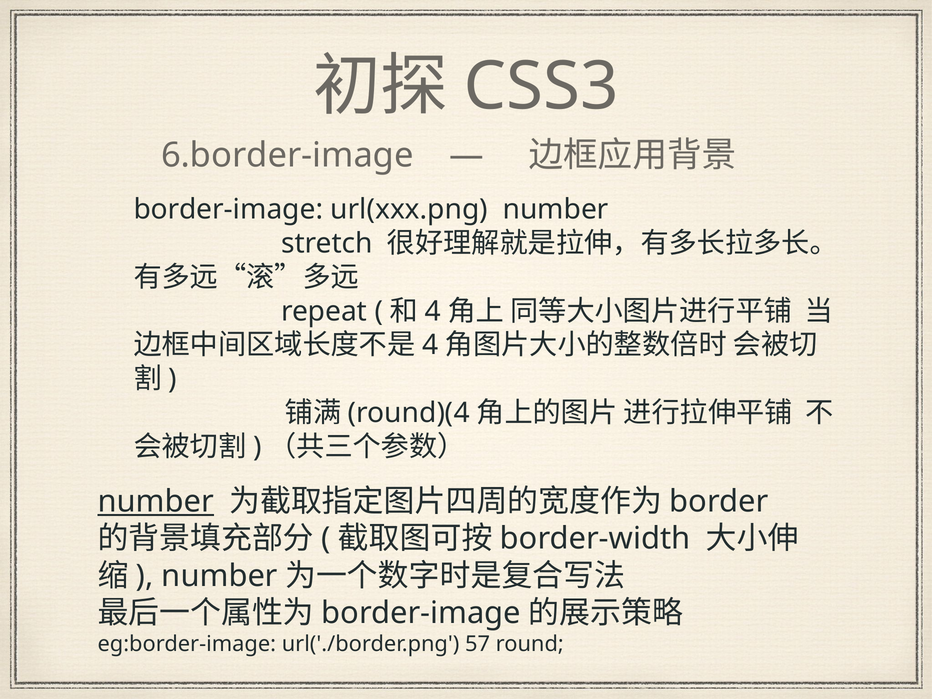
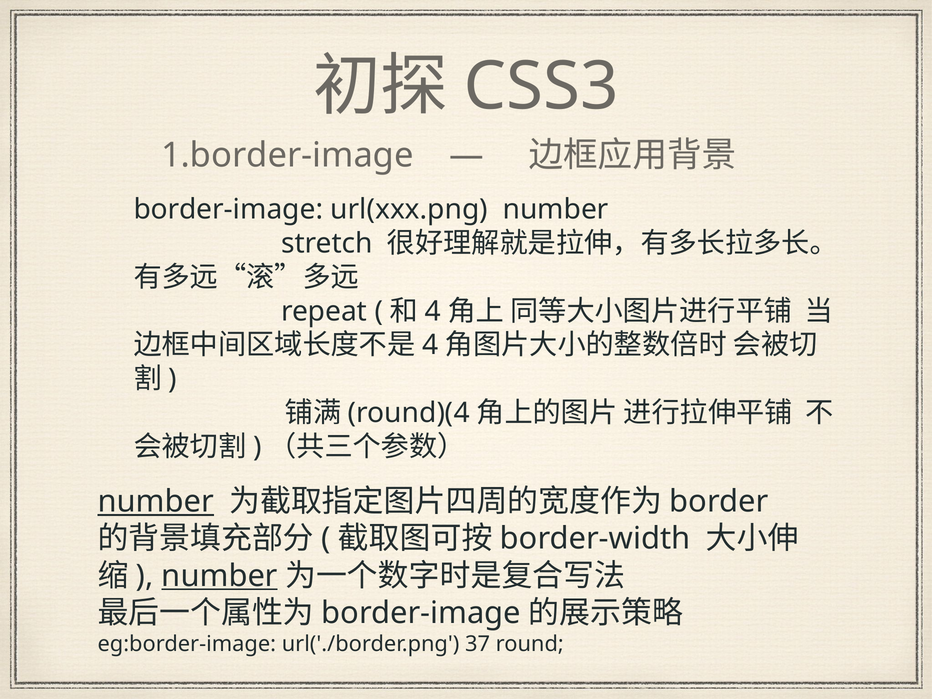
6.border-image: 6.border-image -> 1.border-image (287, 155)
number underline: none -> present (220, 576)
57: 57 -> 37 (478, 644)
